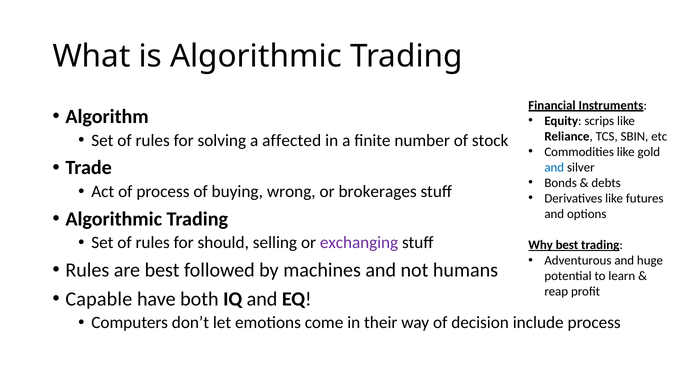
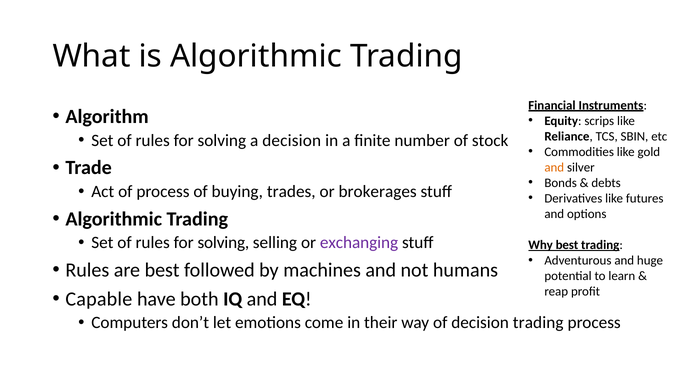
a affected: affected -> decision (292, 140)
and colour: blue -> orange (554, 167)
wrong: wrong -> trades (291, 191)
should: should -> solving (223, 242)
decision include: include -> trading (538, 322)
